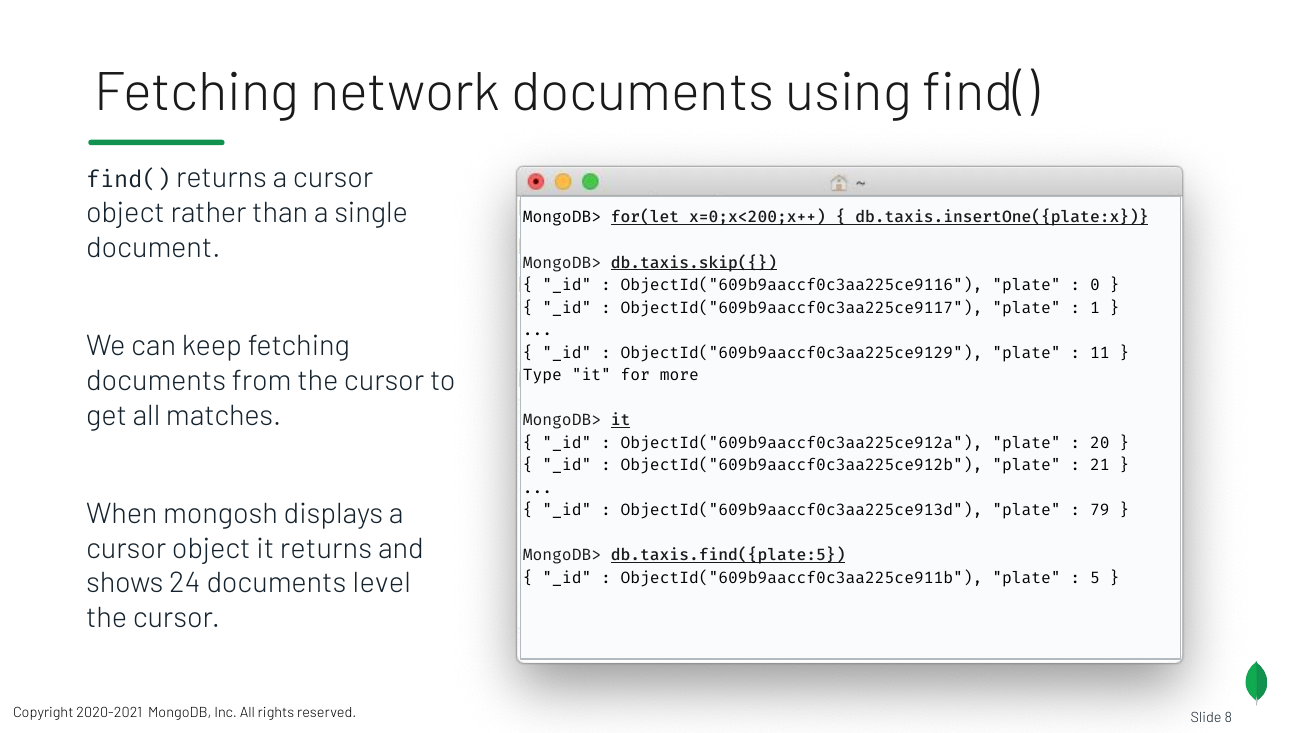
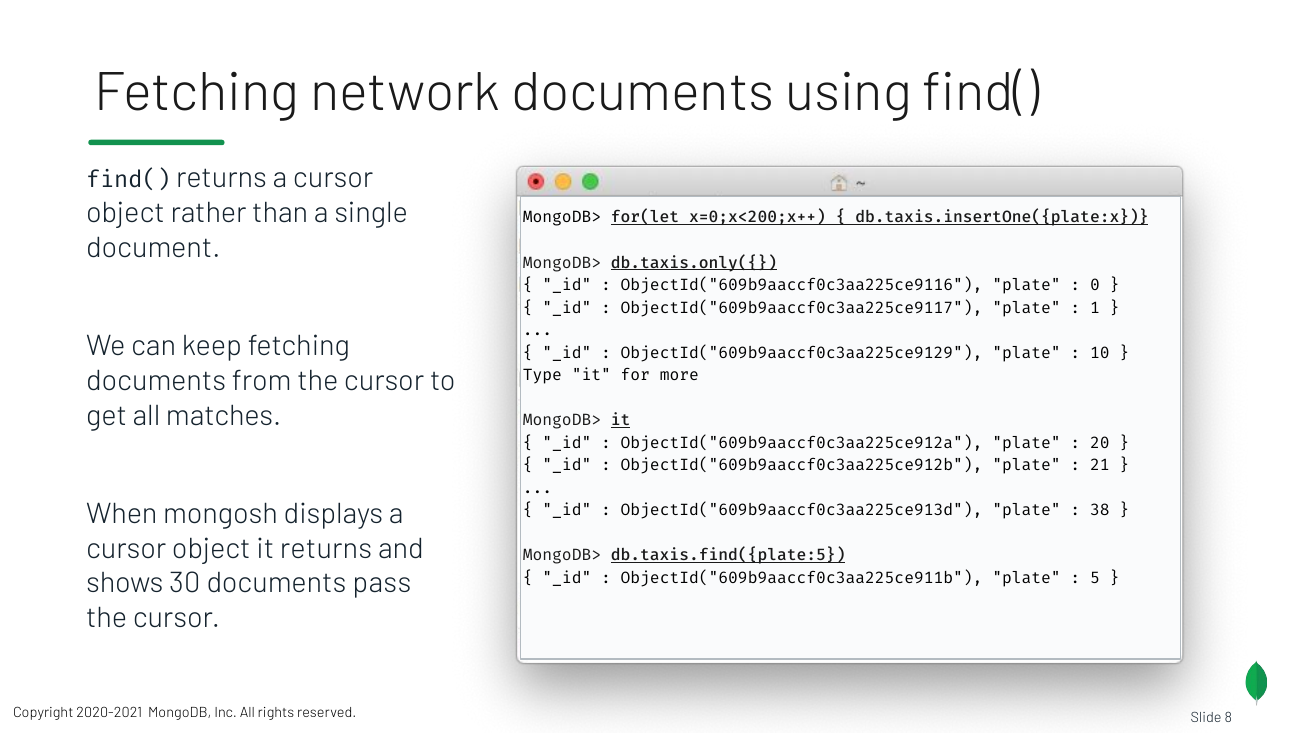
db.taxis.skip({: db.taxis.skip({ -> db.taxis.only({ (694, 263)
11: 11 -> 10 (1100, 353)
79: 79 -> 38 (1100, 510)
24: 24 -> 30 (185, 583)
level: level -> pass (382, 583)
